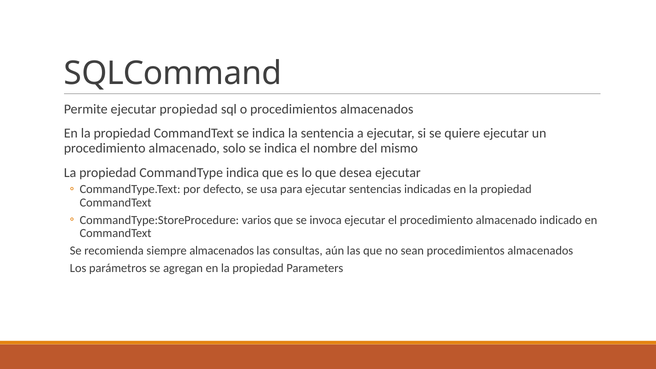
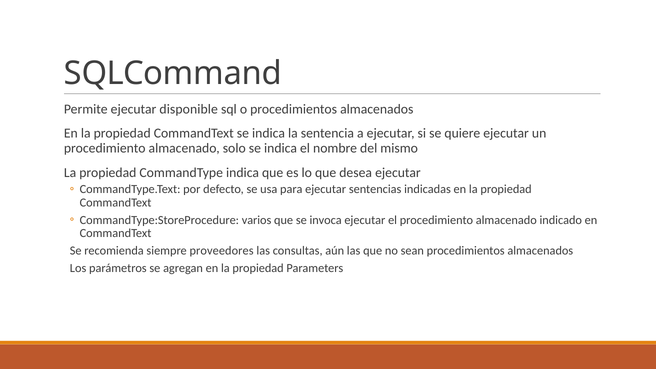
ejecutar propiedad: propiedad -> disponible (189, 109)
siempre almacenados: almacenados -> proveedores (222, 251)
